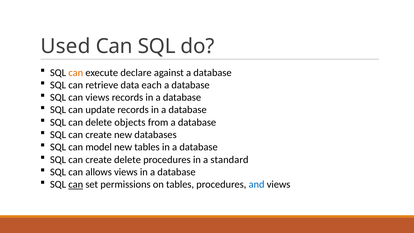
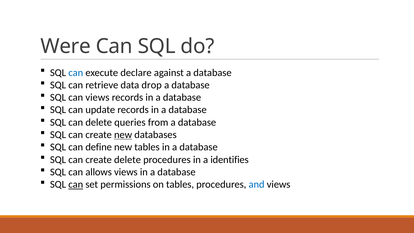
Used: Used -> Were (66, 46)
can colour: orange -> blue (76, 73)
each: each -> drop (152, 85)
objects: objects -> queries (130, 122)
new underline: none -> present (123, 135)
model: model -> define (99, 147)
standard: standard -> identifies (230, 159)
